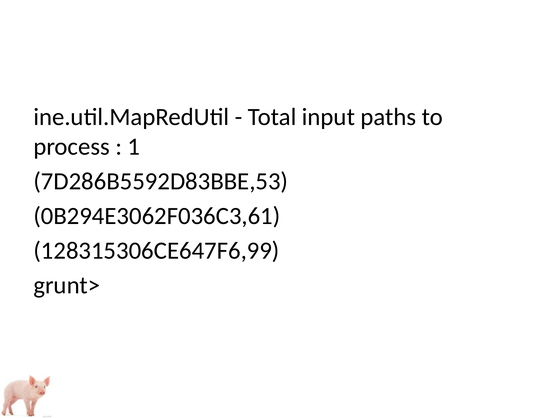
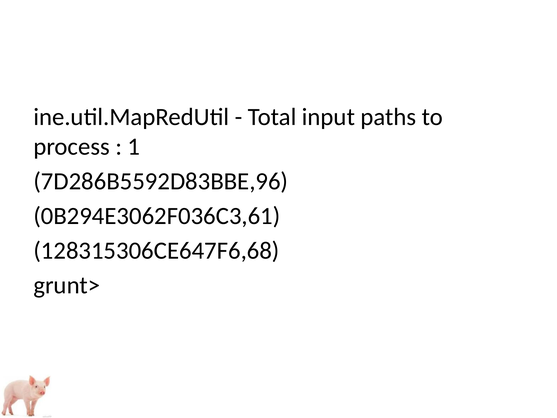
7D286B5592D83BBE,53: 7D286B5592D83BBE,53 -> 7D286B5592D83BBE,96 (161, 181)
128315306CE647F6,99: 128315306CE647F6,99 -> 128315306CE647F6,68 (156, 251)
